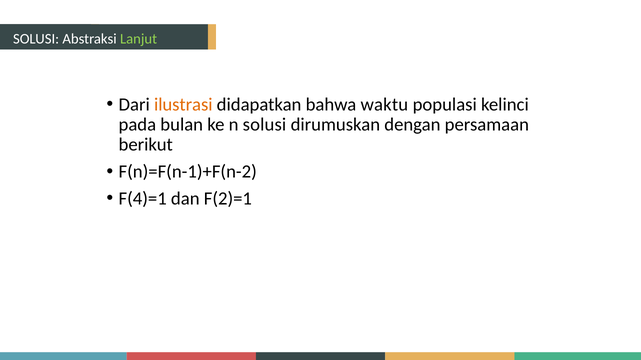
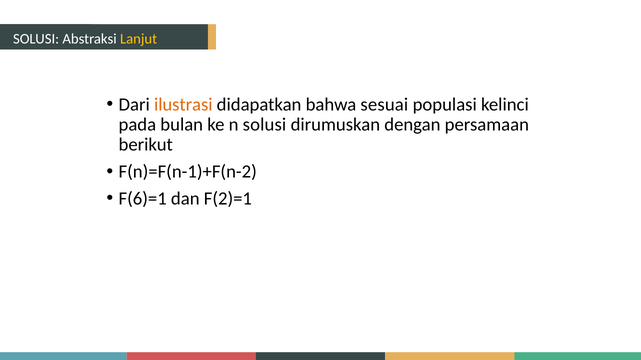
Lanjut colour: light green -> yellow (139, 39)
waktu: waktu -> sesuai (384, 105)
F(4)=1: F(4)=1 -> F(6)=1 (143, 199)
